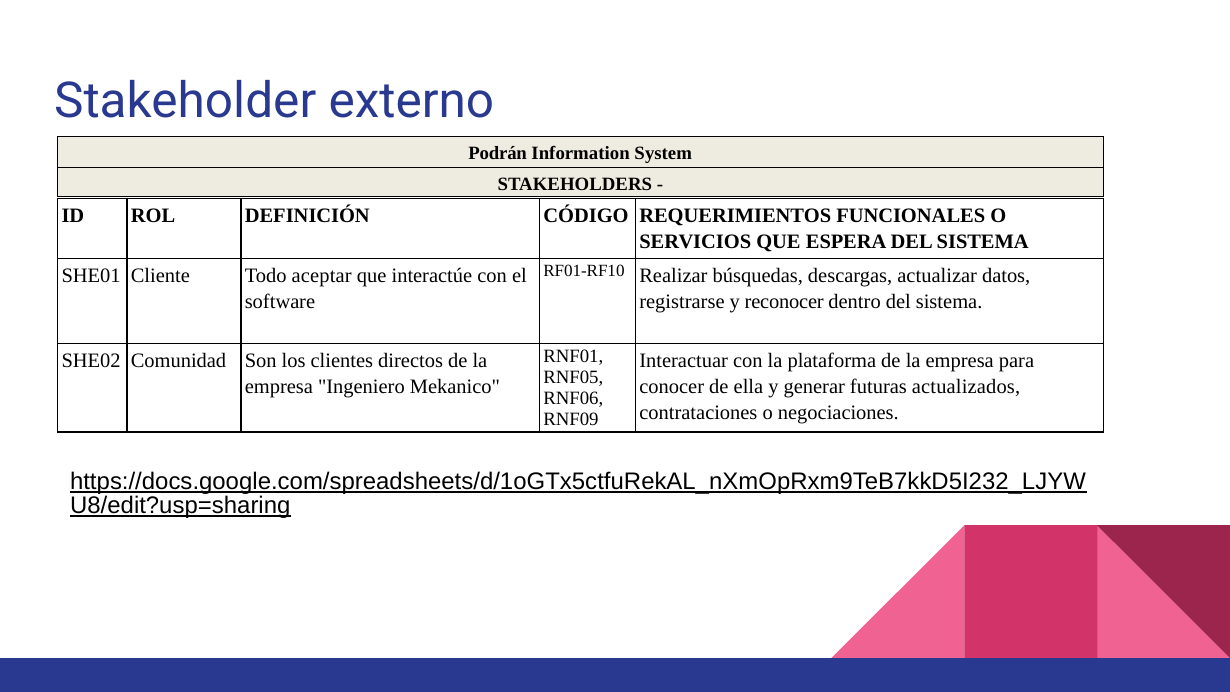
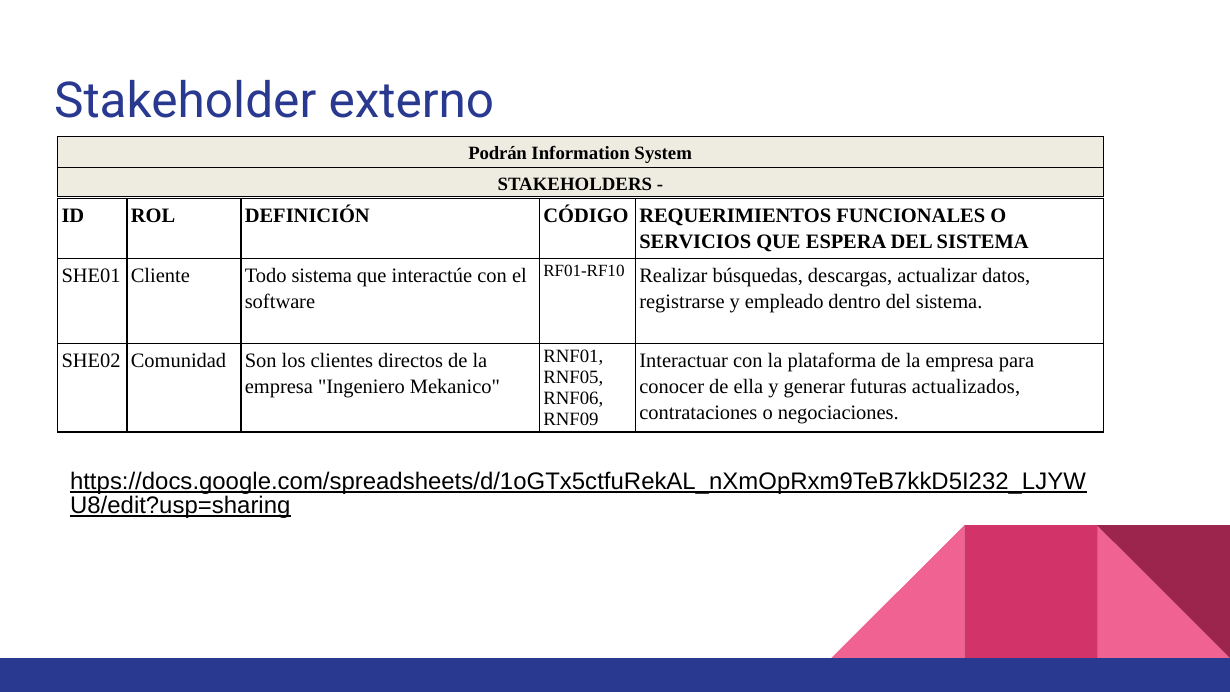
Todo aceptar: aceptar -> sistema (322, 276)
reconocer: reconocer -> empleado (784, 302)
